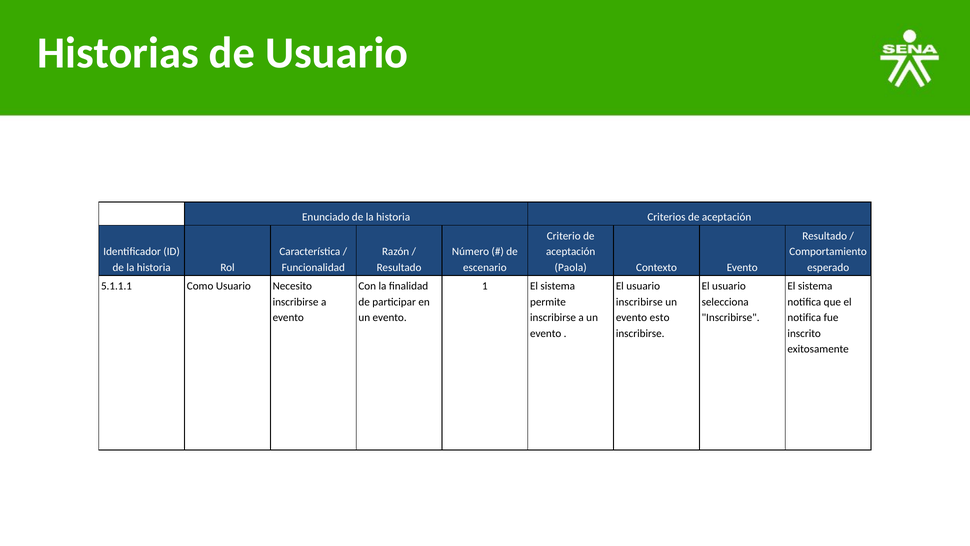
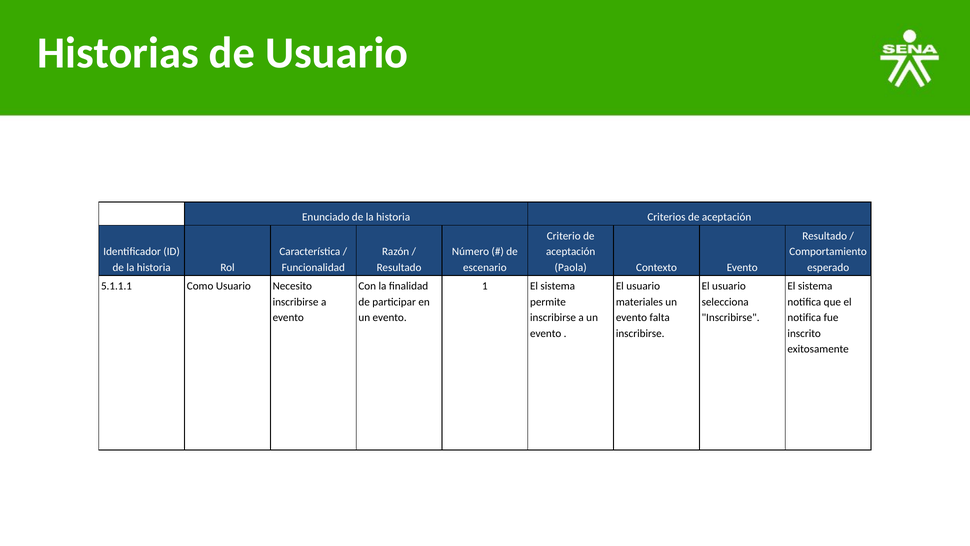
inscribirse: inscribirse -> materiales (639, 302)
esto: esto -> falta (660, 317)
